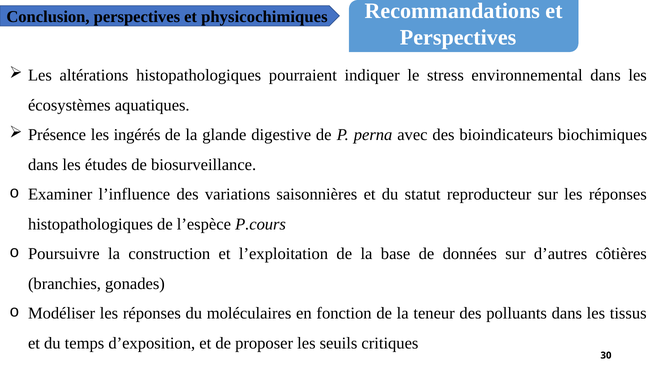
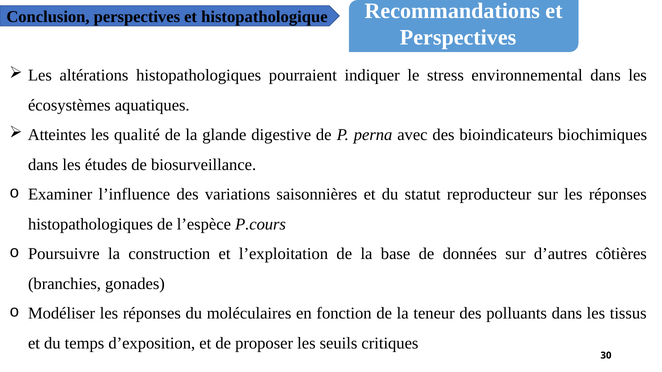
physicochimiques: physicochimiques -> histopathologique (264, 17)
Présence: Présence -> Atteintes (57, 135)
ingérés: ingérés -> qualité (137, 135)
